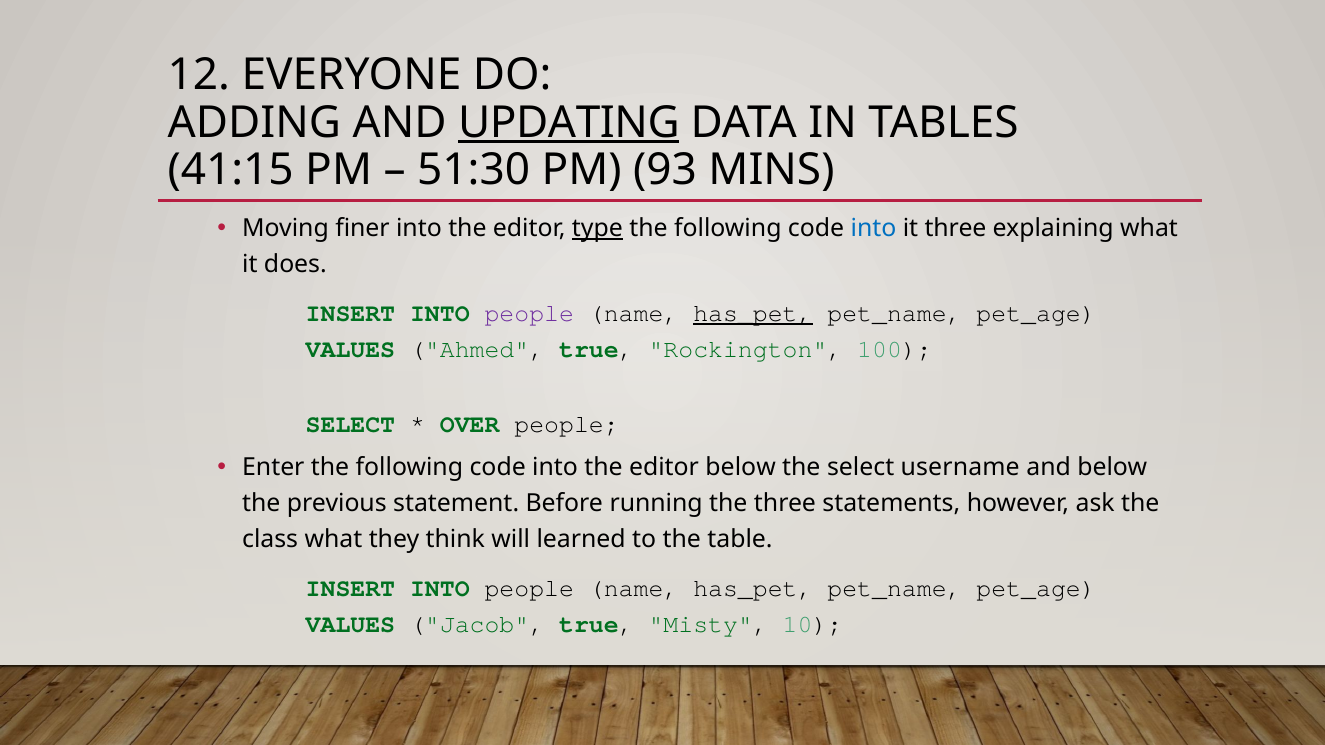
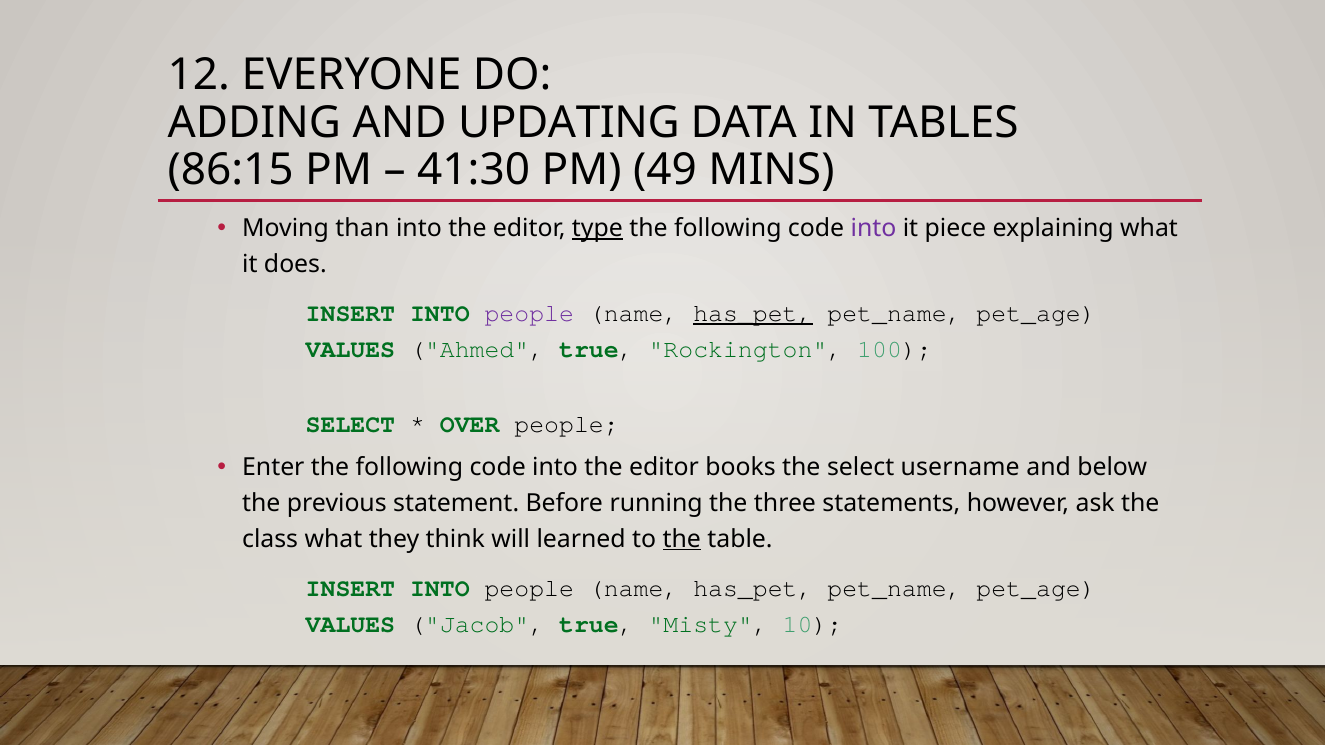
UPDATING underline: present -> none (569, 123)
41:15: 41:15 -> 86:15 (231, 170)
51:30: 51:30 -> 41:30 (474, 170)
93: 93 -> 49 (665, 170)
finer: finer -> than (362, 228)
into colour: blue -> purple (874, 228)
it three: three -> piece (955, 228)
editor below: below -> books (741, 468)
the underline: none -> present (682, 539)
